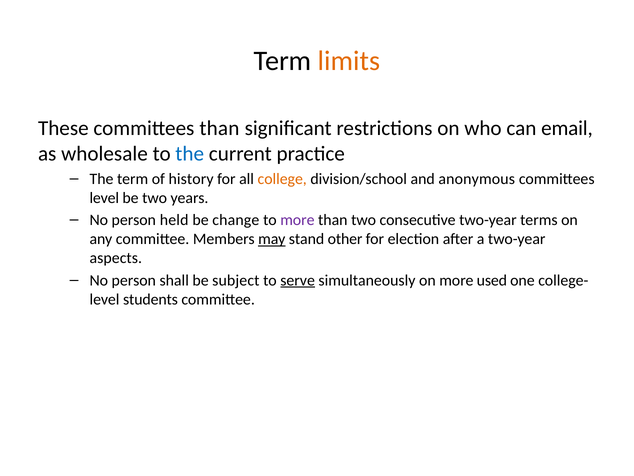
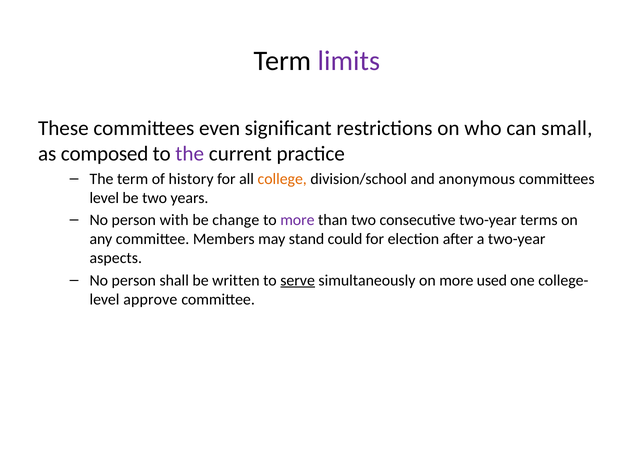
limits colour: orange -> purple (349, 61)
committees than: than -> even (220, 128)
email: email -> small (567, 128)
wholesale: wholesale -> composed (105, 154)
the colour: blue -> purple (190, 154)
held: held -> with (174, 220)
may underline: present -> none (272, 239)
other: other -> could (345, 239)
subject: subject -> written (236, 280)
students: students -> approve (150, 299)
